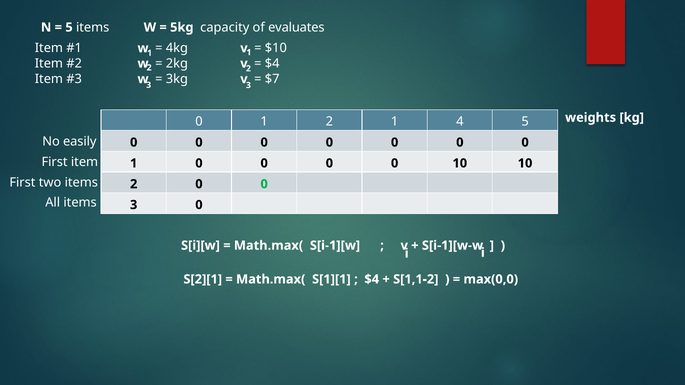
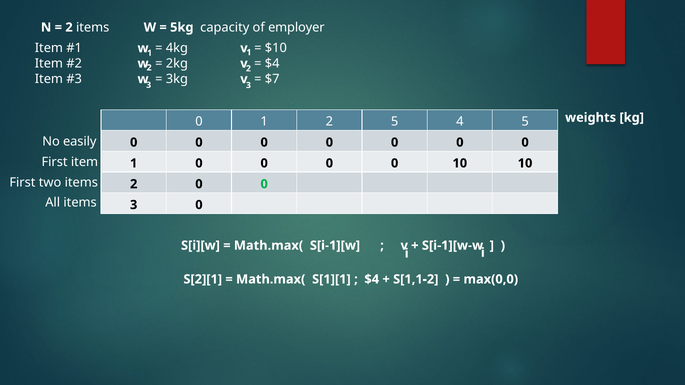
5: 5 -> 2 (69, 27)
evaluates: evaluates -> employer (296, 27)
2 1: 1 -> 5 (395, 122)
